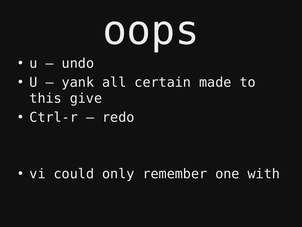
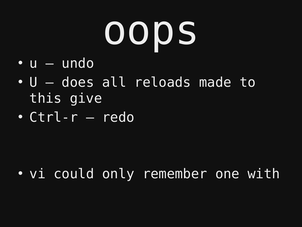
yank: yank -> does (78, 82)
certain: certain -> reloads (163, 82)
